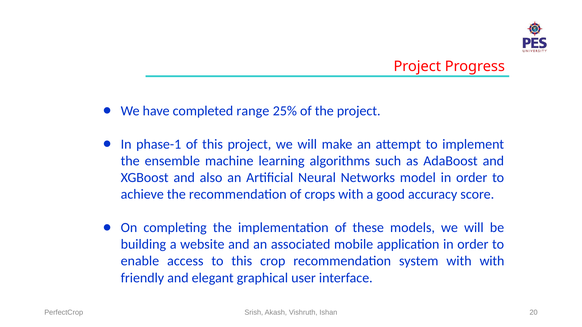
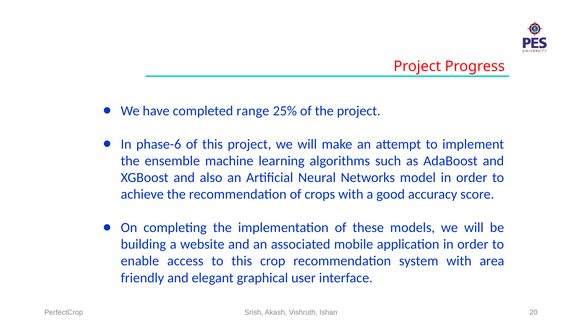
phase-1: phase-1 -> phase-6 (159, 144)
with with: with -> area (492, 261)
